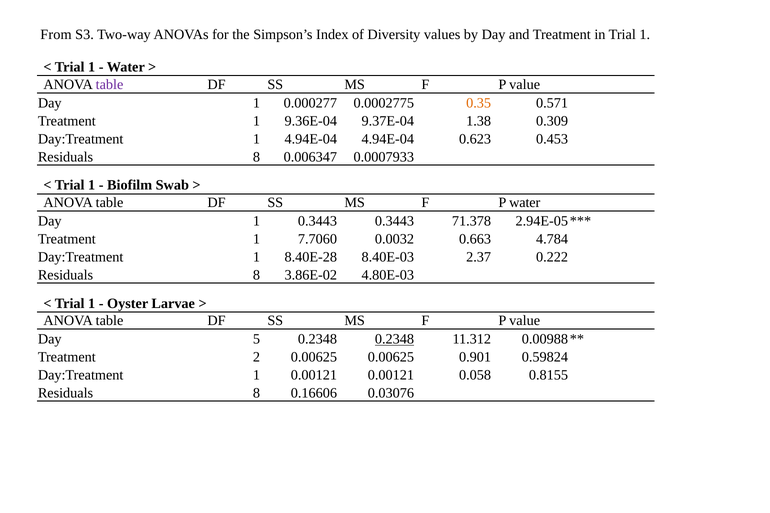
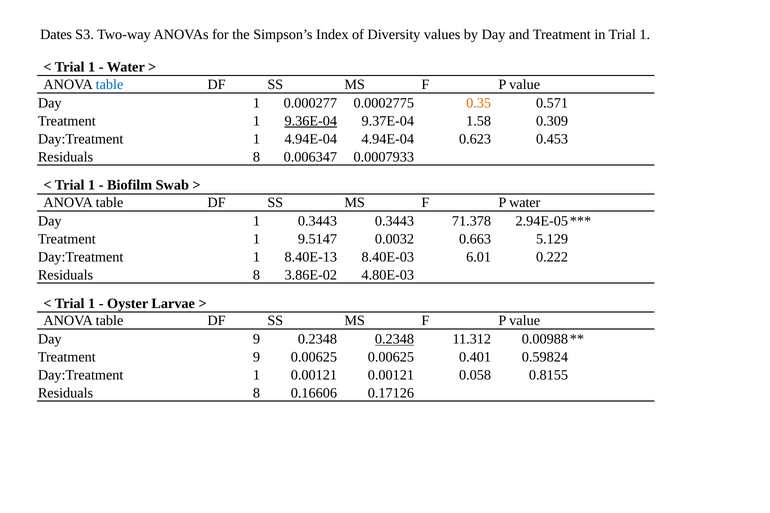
From: From -> Dates (56, 34)
table colour: purple -> blue (110, 84)
9.36E-04 underline: none -> present (311, 121)
1.38: 1.38 -> 1.58 (479, 121)
7.7060: 7.7060 -> 9.5147 (318, 239)
4.784: 4.784 -> 5.129 (552, 239)
8.40E-28: 8.40E-28 -> 8.40E-13 (311, 257)
2.37: 2.37 -> 6.01 (479, 257)
Day 5: 5 -> 9 (257, 339)
Treatment 2: 2 -> 9 (257, 357)
0.901: 0.901 -> 0.401 (475, 357)
0.03076: 0.03076 -> 0.17126 (391, 393)
